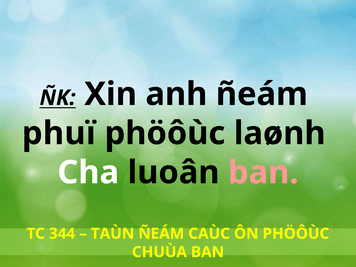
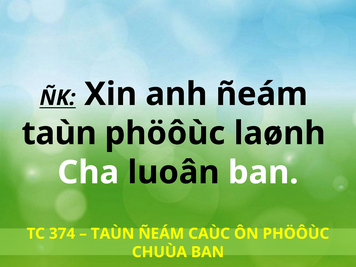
phuï: phuï -> taùn (59, 133)
ban colour: pink -> white (263, 173)
344: 344 -> 374 (62, 234)
